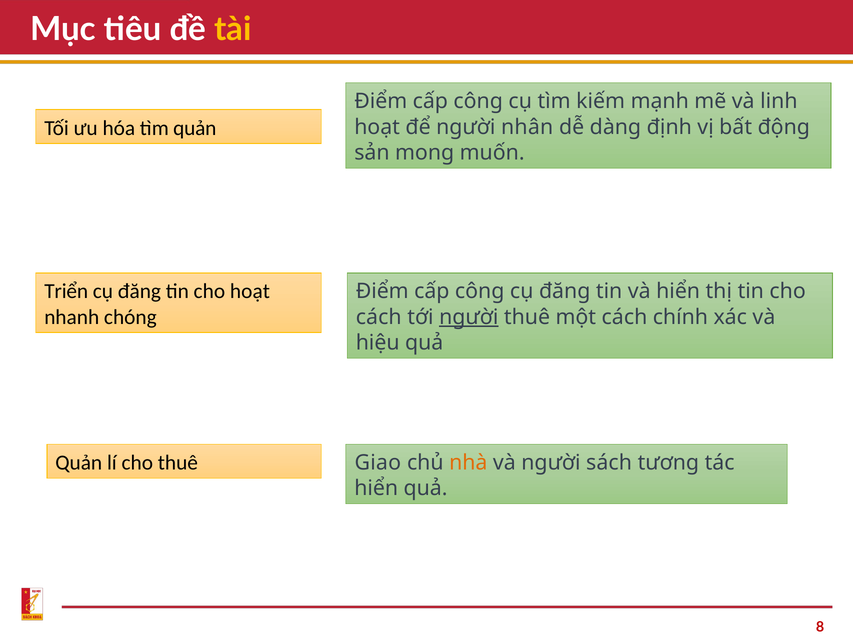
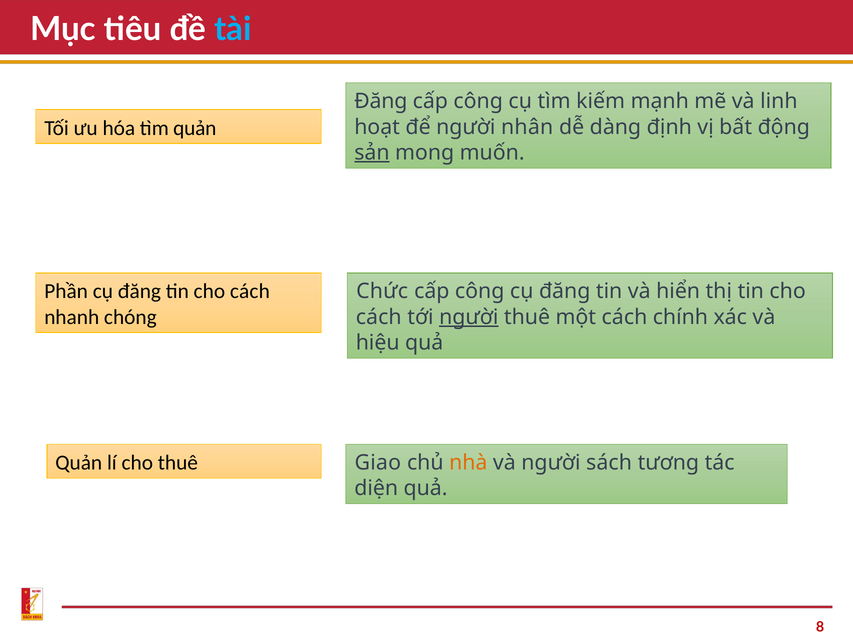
tài colour: yellow -> light blue (233, 29)
Điểm: Điểm -> Đăng (381, 101)
sản underline: none -> present (372, 153)
Triển: Triển -> Phần (66, 291)
đăng tin cho hoạt: hoạt -> cách (250, 291)
Điểm: Điểm -> Chức (382, 291)
hiển: hiển -> diện (376, 488)
